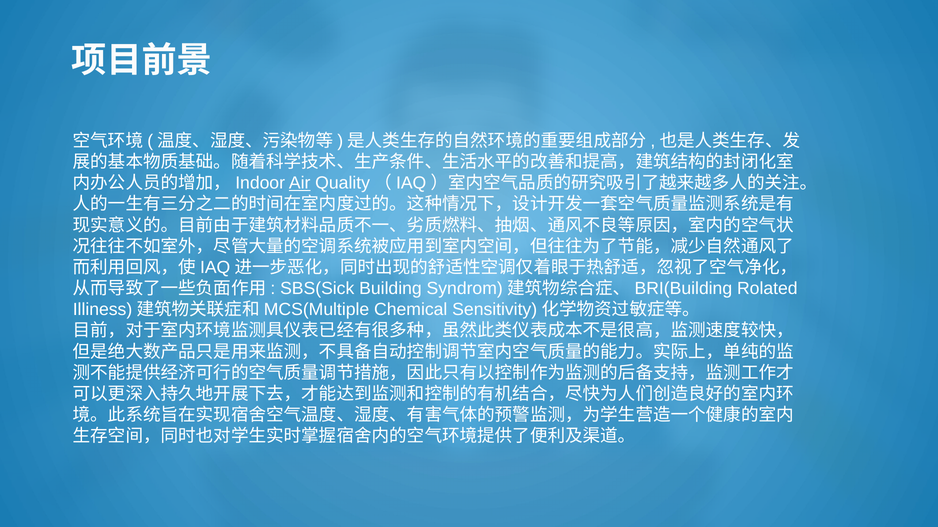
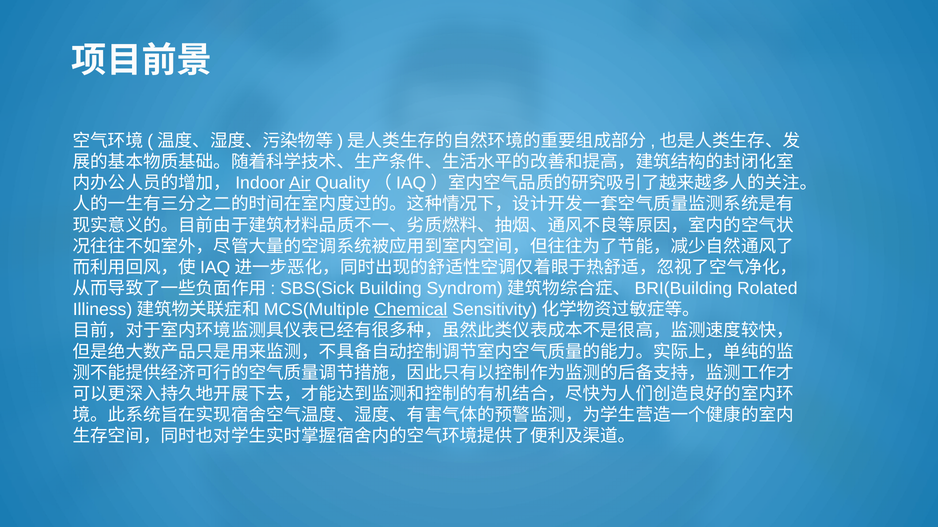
Chemical underline: none -> present (411, 310)
